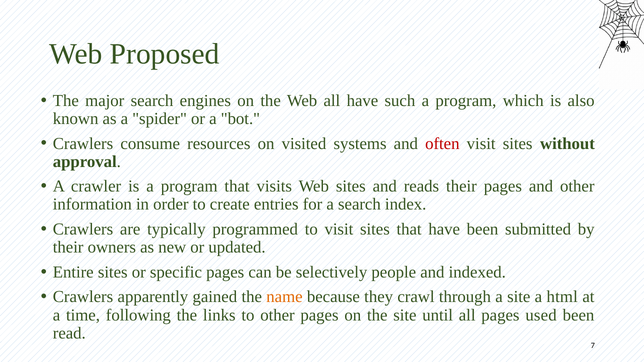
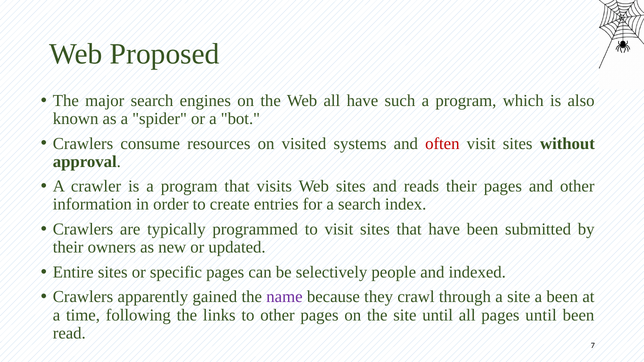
name colour: orange -> purple (284, 297)
a html: html -> been (562, 297)
pages used: used -> until (541, 315)
